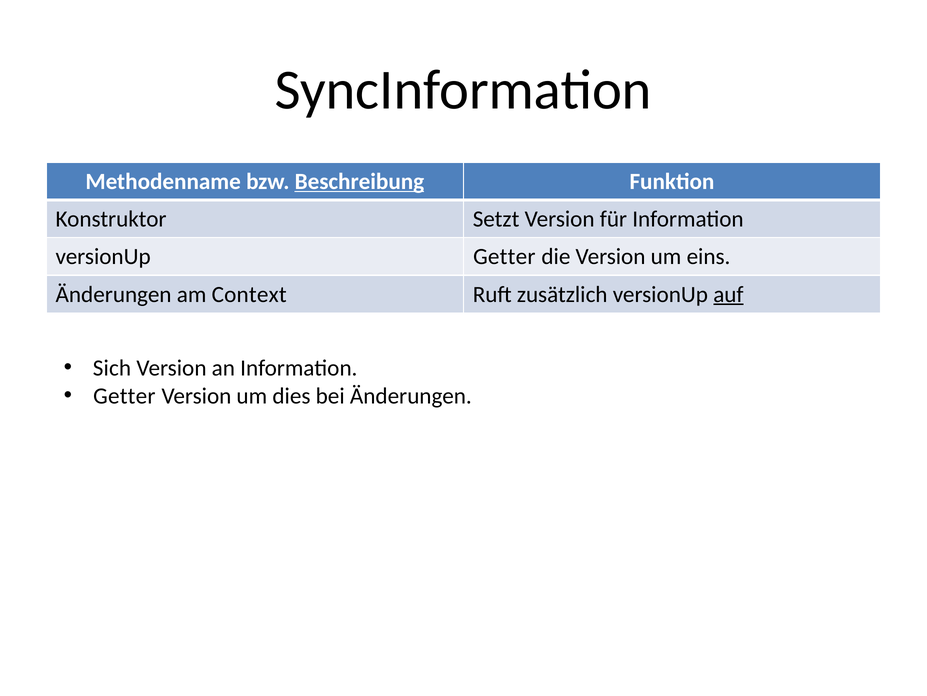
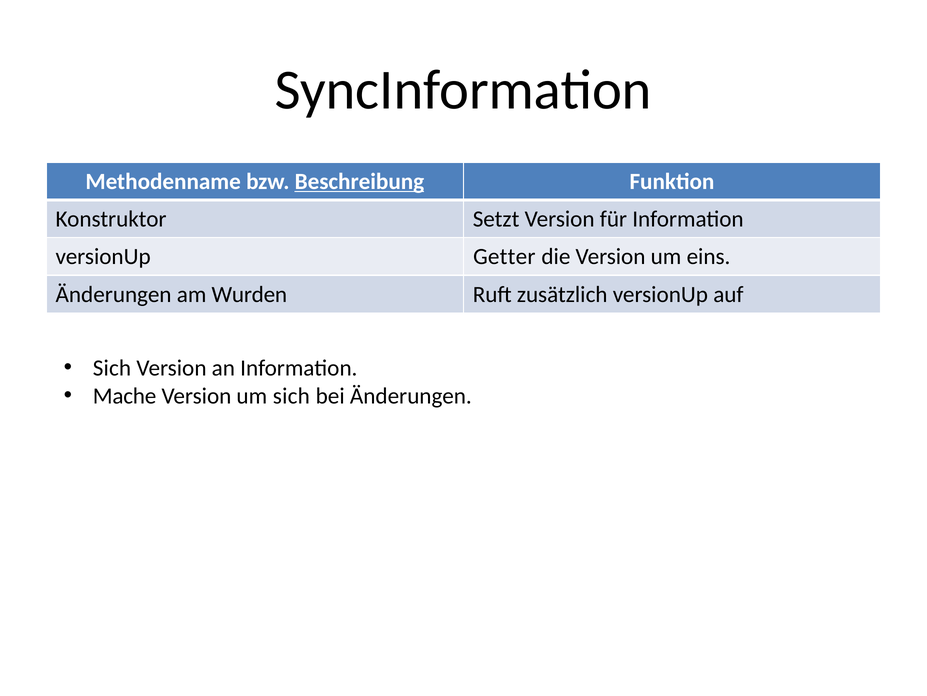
Context: Context -> Wurden (249, 294)
auf underline: present -> none (728, 294)
Getter: Getter -> Mache (125, 395)
um dies: dies -> sich (291, 395)
